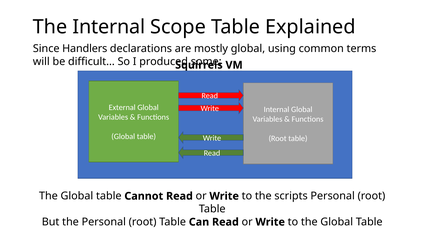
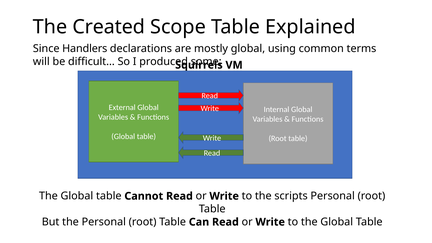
The Internal: Internal -> Created (109, 27)
